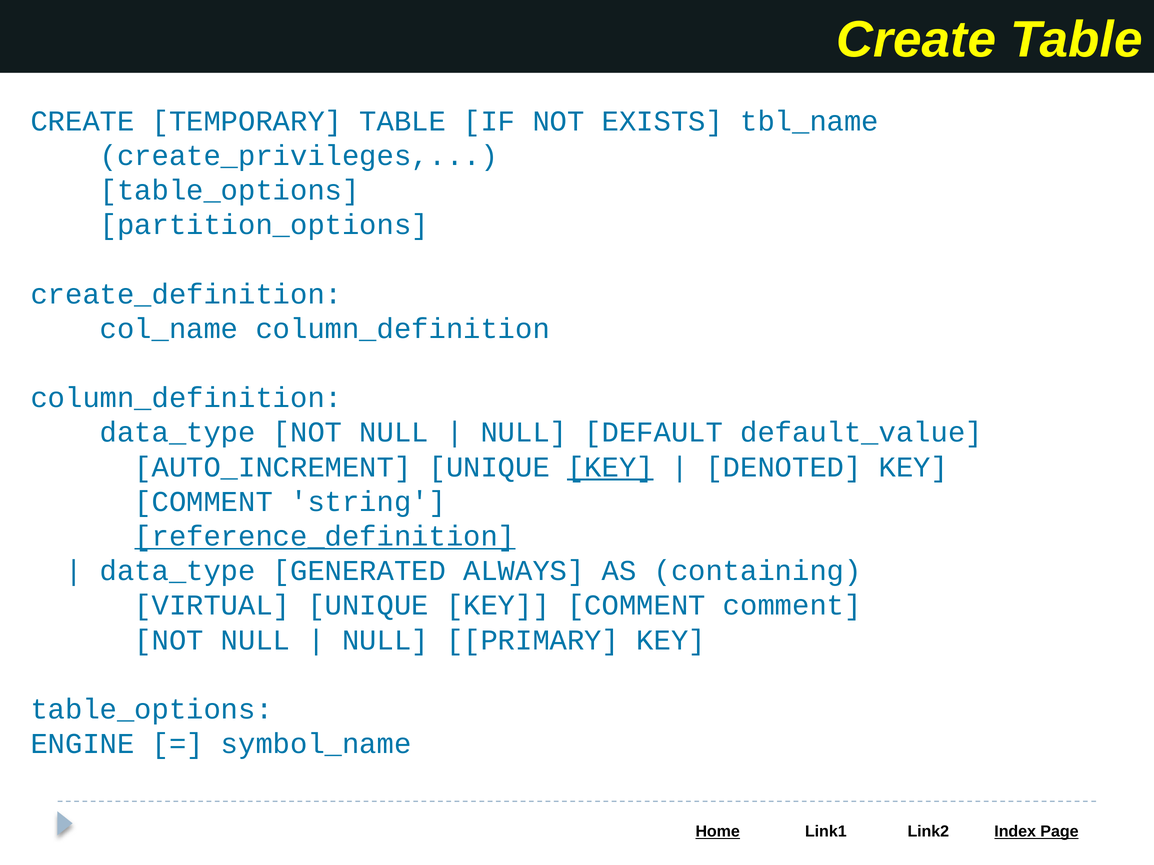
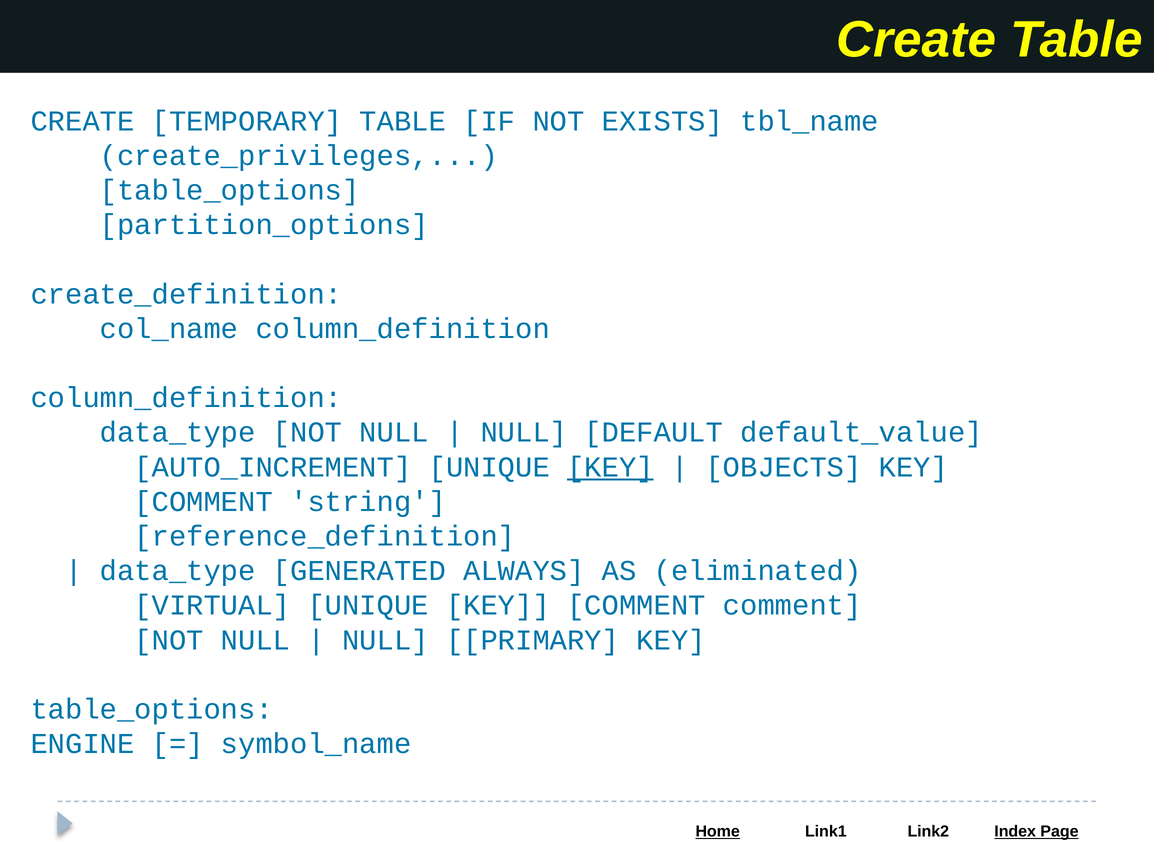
DENOTED: DENOTED -> OBJECTS (784, 467)
reference_definition underline: present -> none (325, 537)
containing: containing -> eliminated (758, 571)
